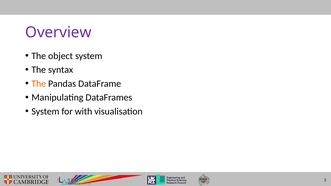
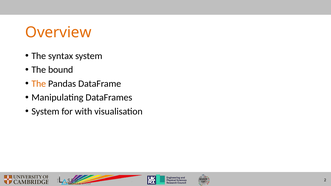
Overview colour: purple -> orange (58, 32)
object: object -> syntax (61, 56)
syntax: syntax -> bound (61, 70)
